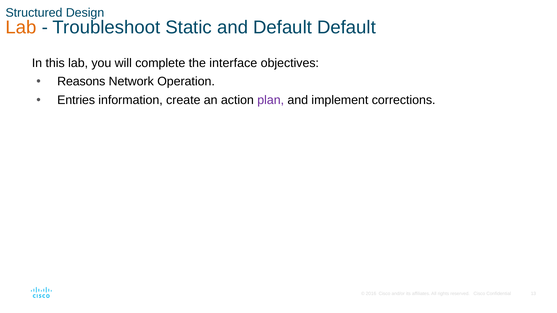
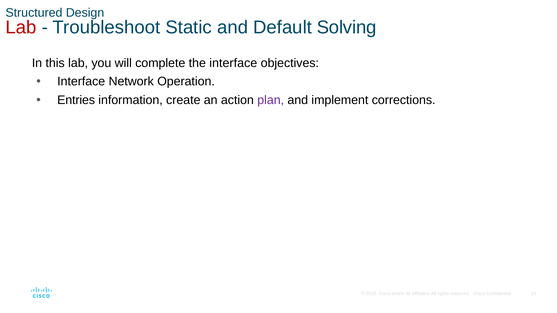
Lab colour: orange -> red (21, 27)
Default Default: Default -> Solving (347, 27)
Reasons: Reasons -> Interface (81, 82)
